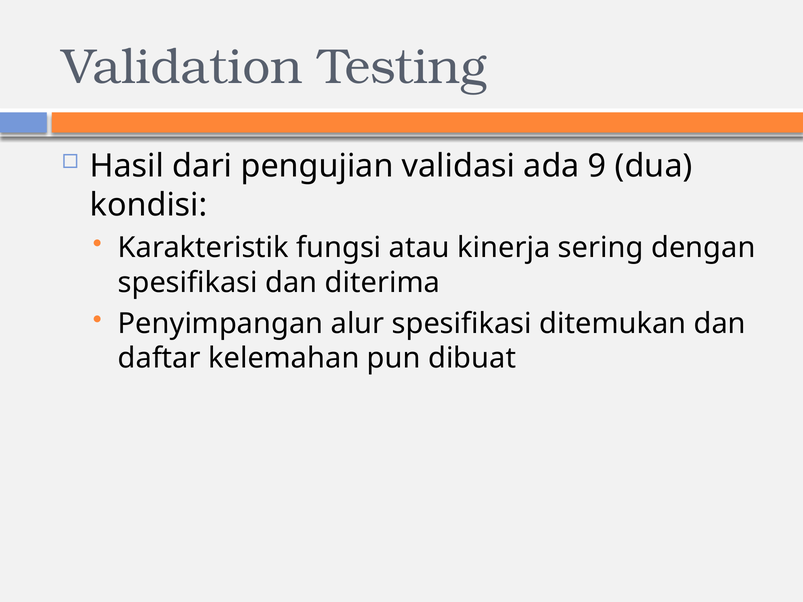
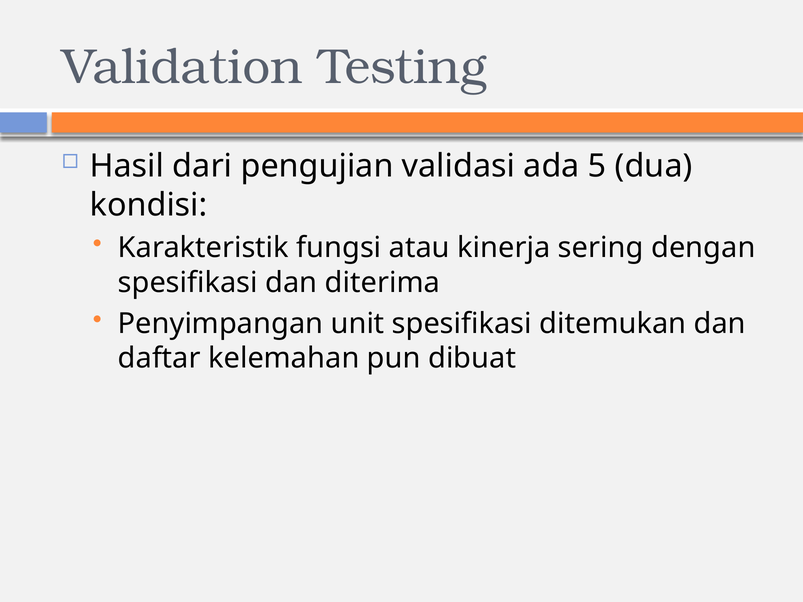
9: 9 -> 5 (597, 166)
alur: alur -> unit (358, 324)
